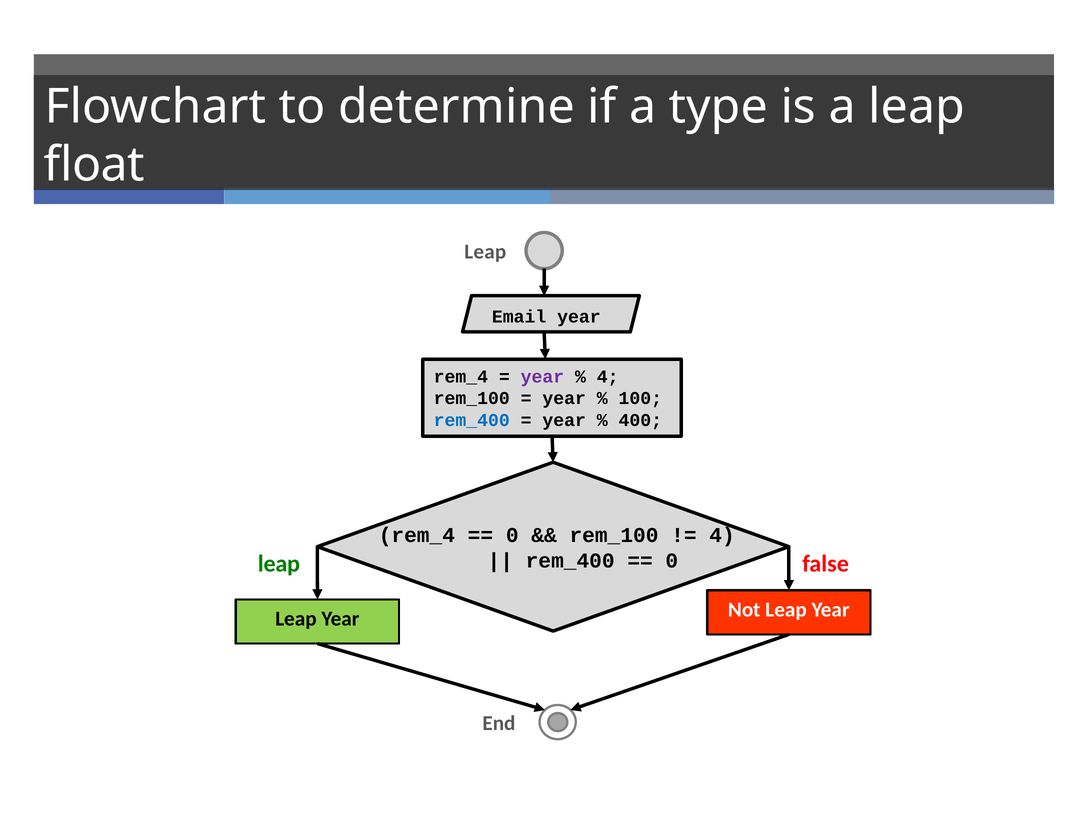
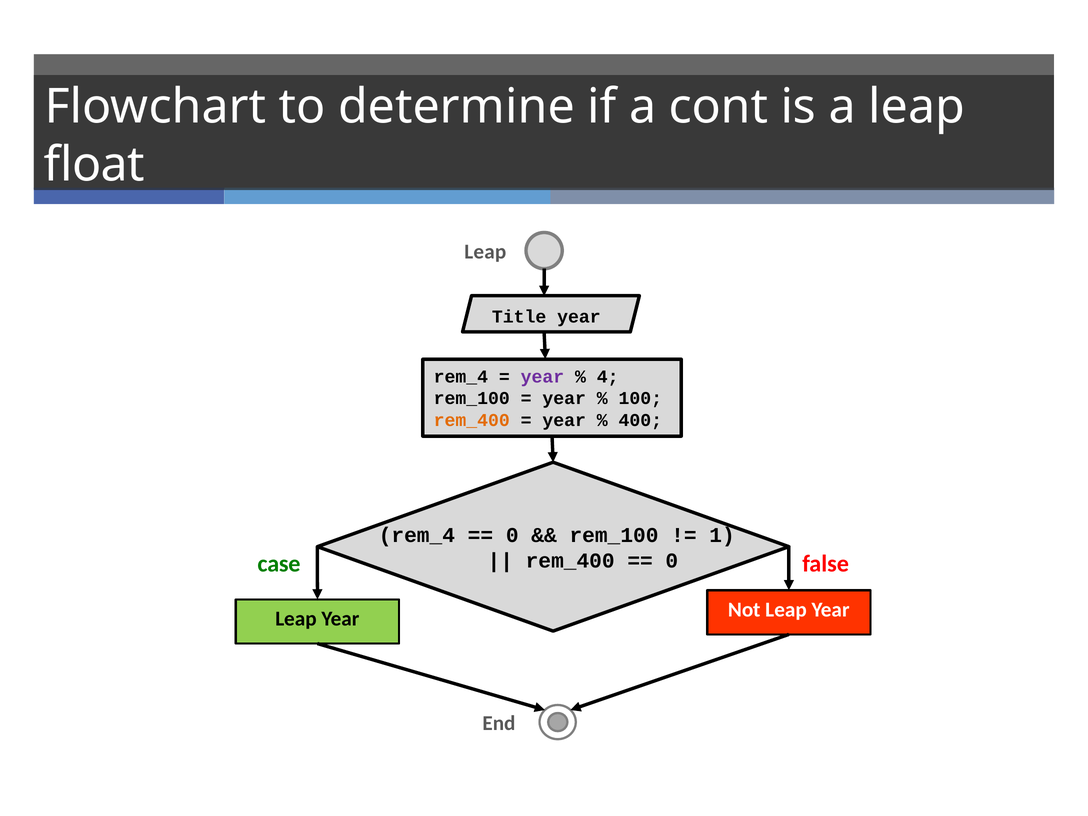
type: type -> cont (718, 107)
Email: Email -> Title (519, 317)
rem_400 colour: blue -> orange (472, 420)
4: 4 -> 1 (722, 535)
leap: leap -> case (279, 564)
